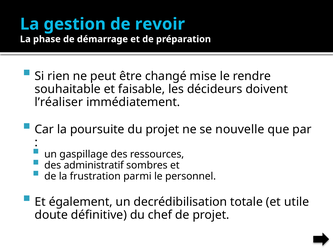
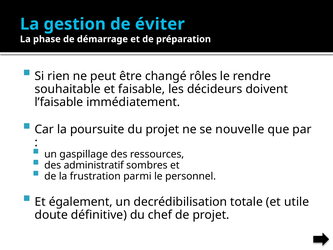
revoir: revoir -> éviter (160, 24)
mise: mise -> rôles (203, 76)
l’réaliser: l’réaliser -> l’faisable (59, 102)
